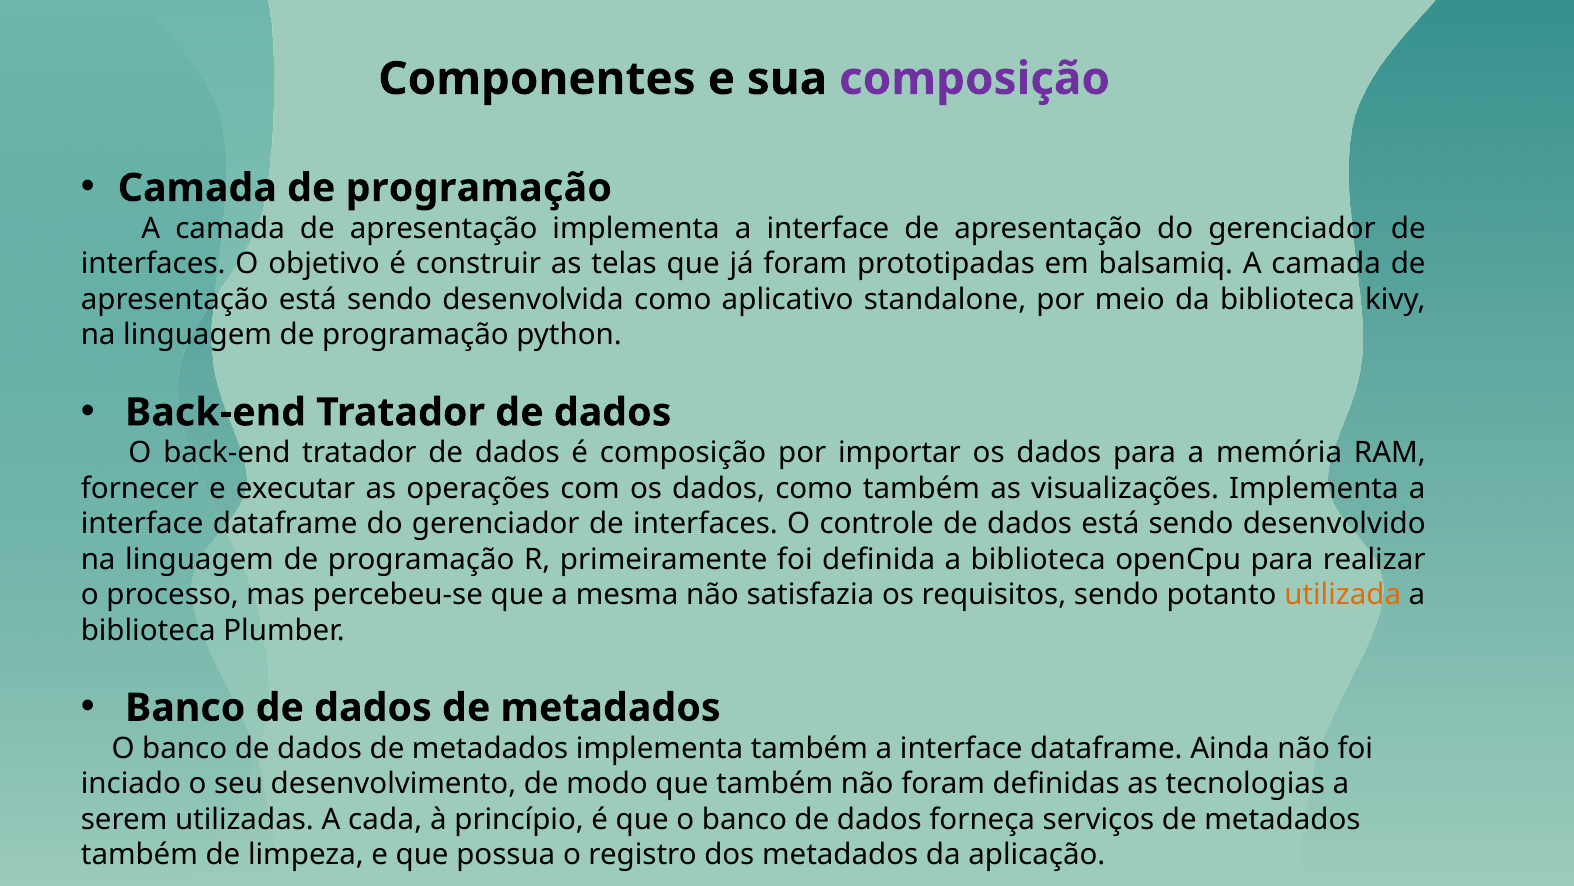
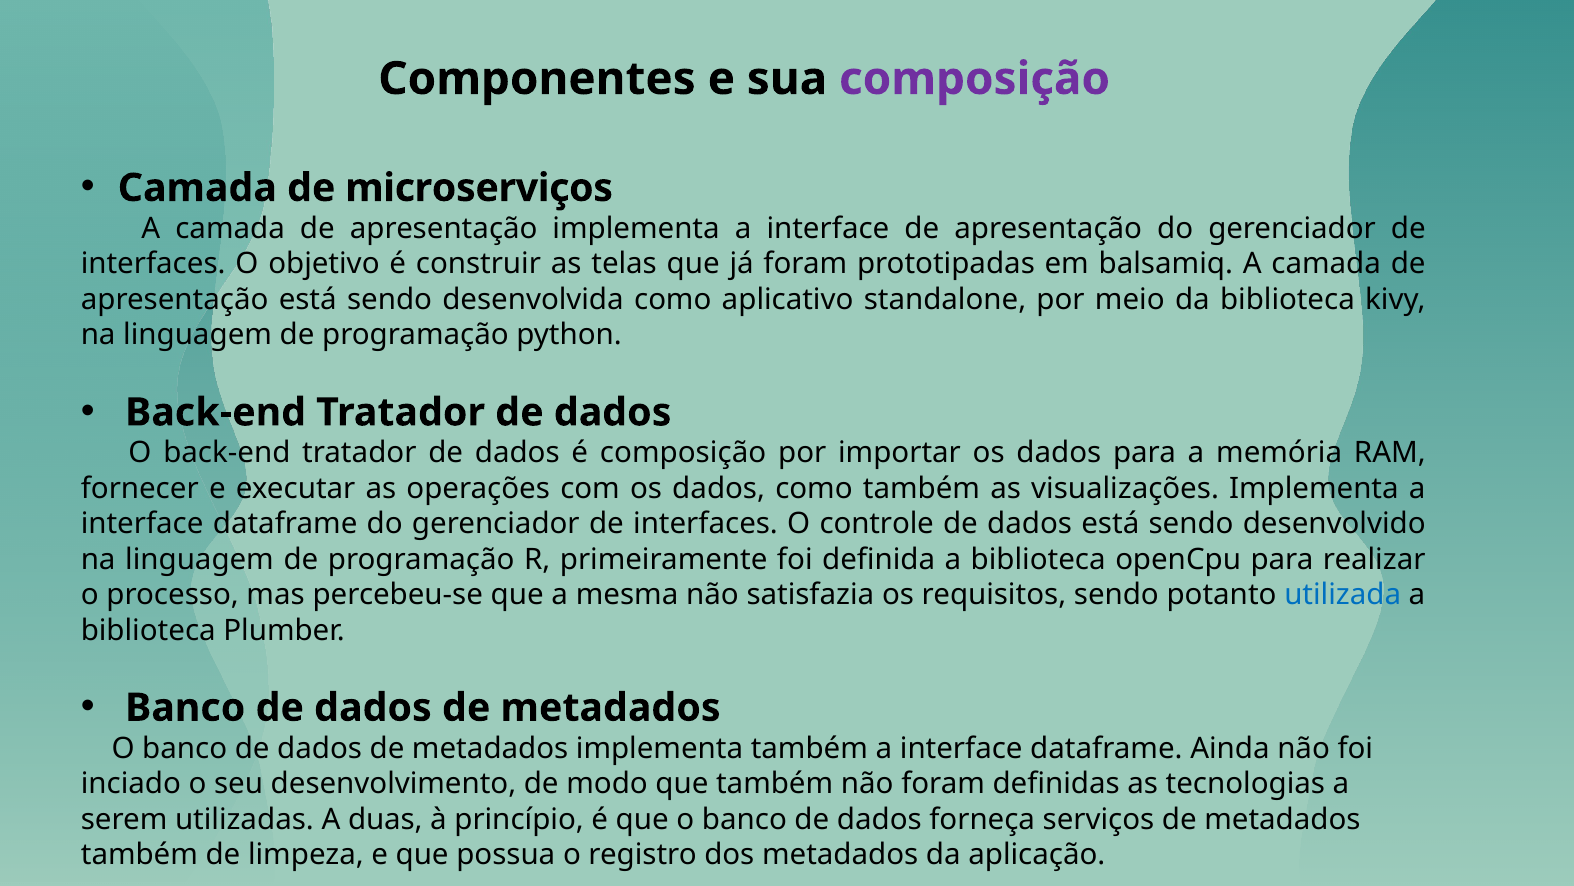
Camada de programação: programação -> microserviços (479, 188)
utilizada colour: orange -> blue (1343, 594)
cada: cada -> duas (385, 819)
